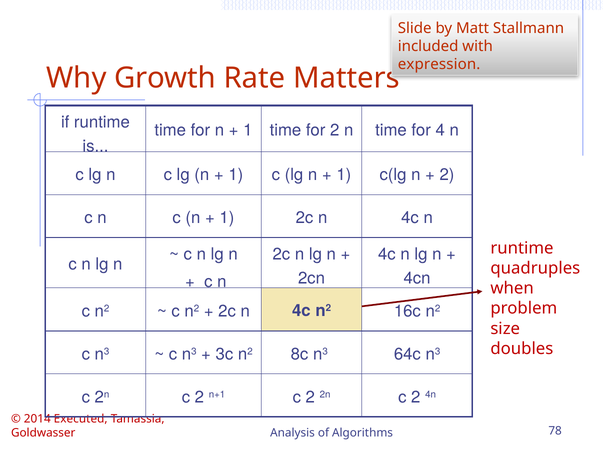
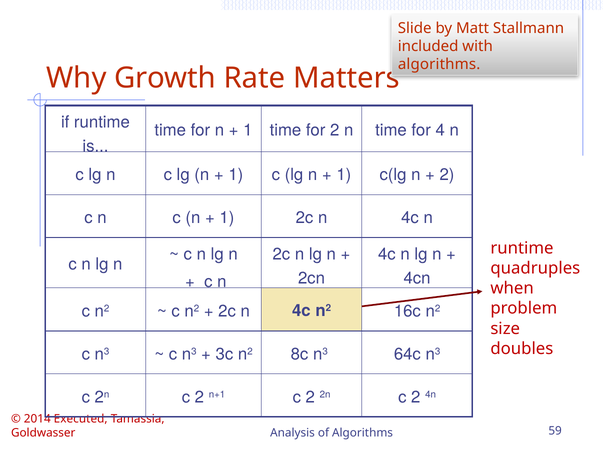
expression: expression -> algorithms (439, 64)
78: 78 -> 59 (555, 431)
